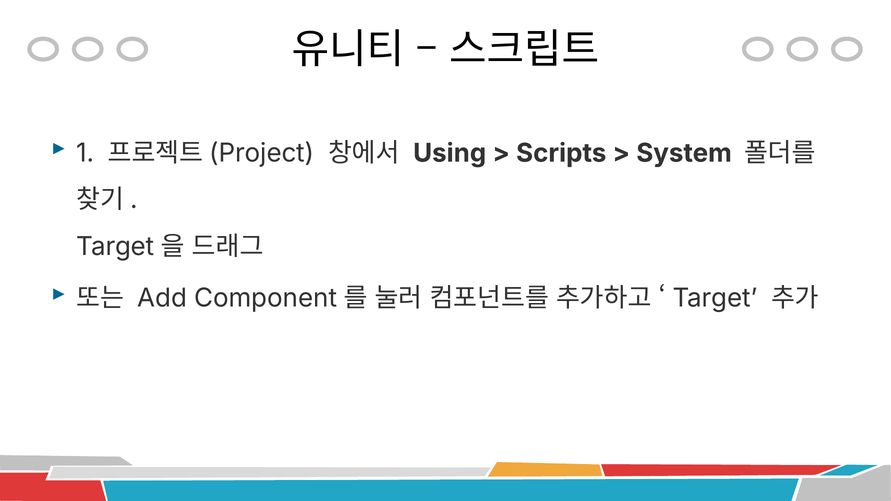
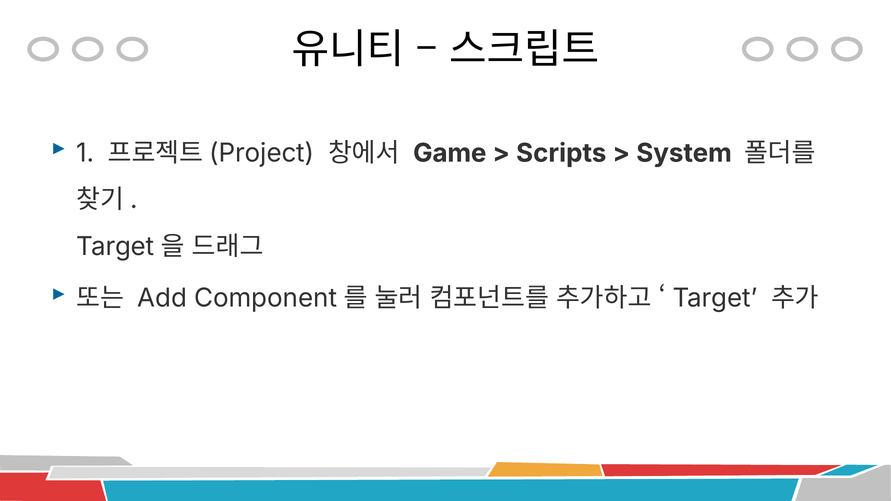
Using: Using -> Game (450, 153)
